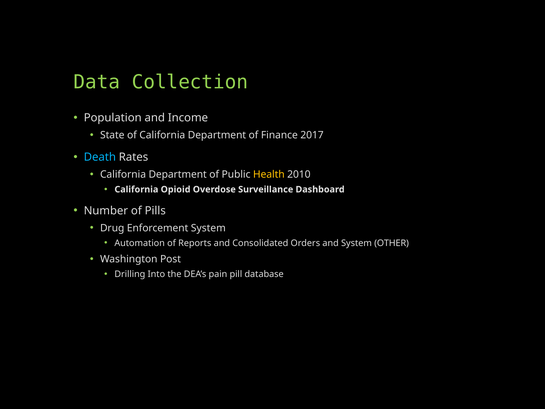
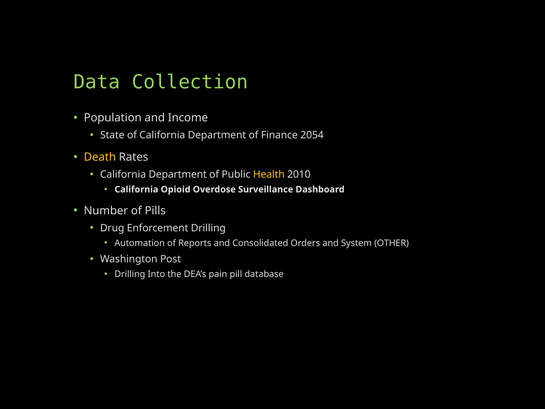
2017: 2017 -> 2054 (312, 135)
Death colour: light blue -> yellow (100, 157)
Enforcement System: System -> Drilling (208, 228)
